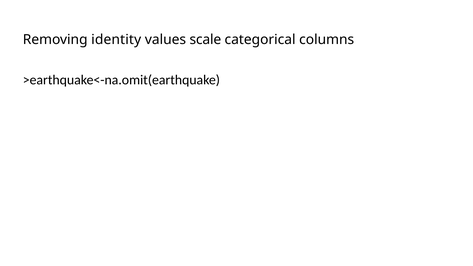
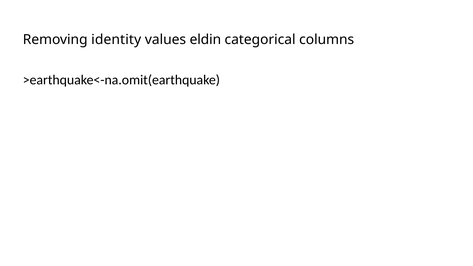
scale: scale -> eldin (205, 40)
